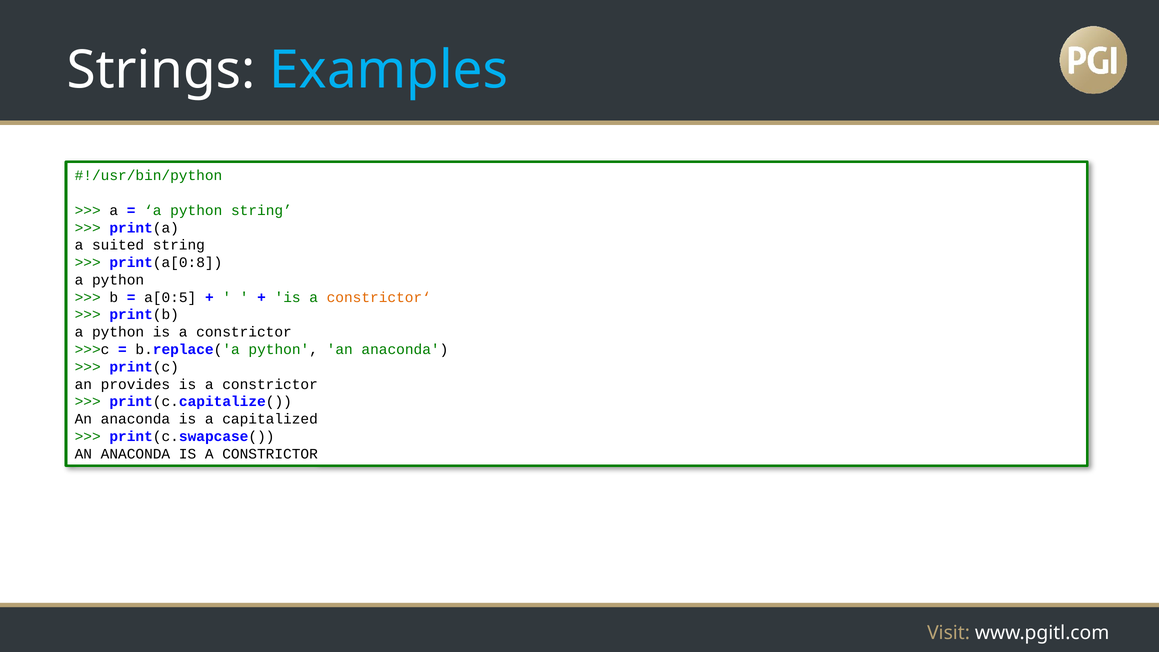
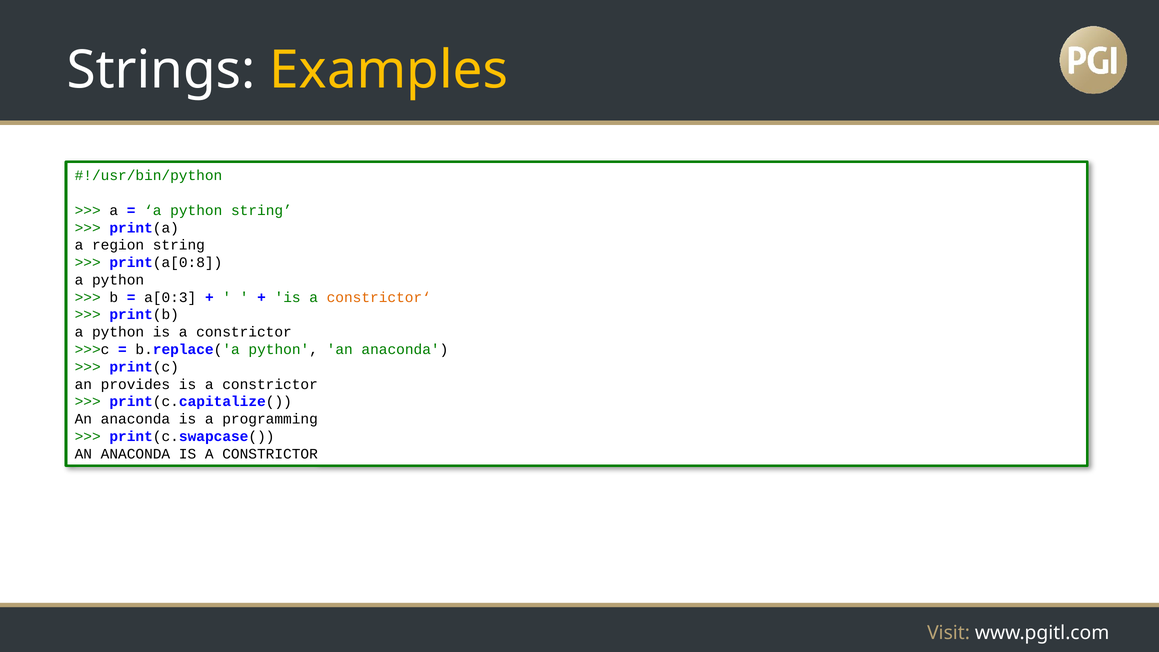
Examples colour: light blue -> yellow (389, 70)
suited: suited -> region (118, 245)
a[0:5: a[0:5 -> a[0:3 (170, 297)
capitalized: capitalized -> programming (270, 419)
